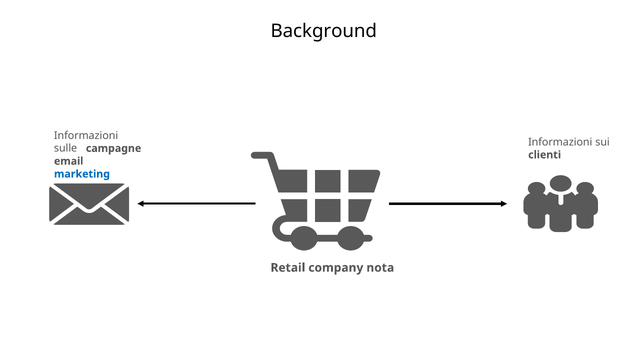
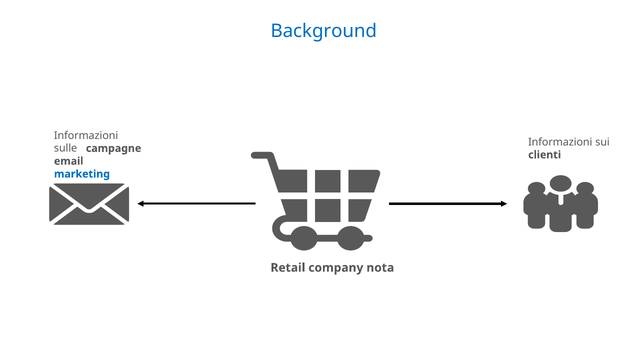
Background colour: black -> blue (324, 31)
